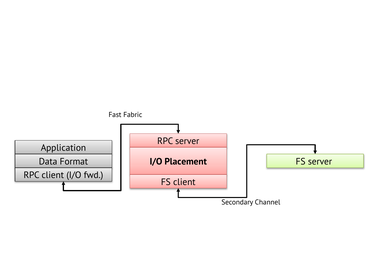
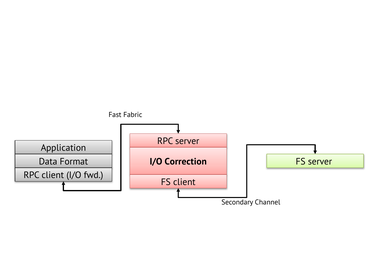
Placement: Placement -> Correction (186, 162)
